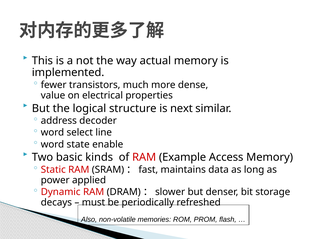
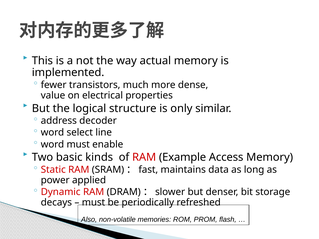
next: next -> only (181, 108)
word state: state -> must (78, 144)
